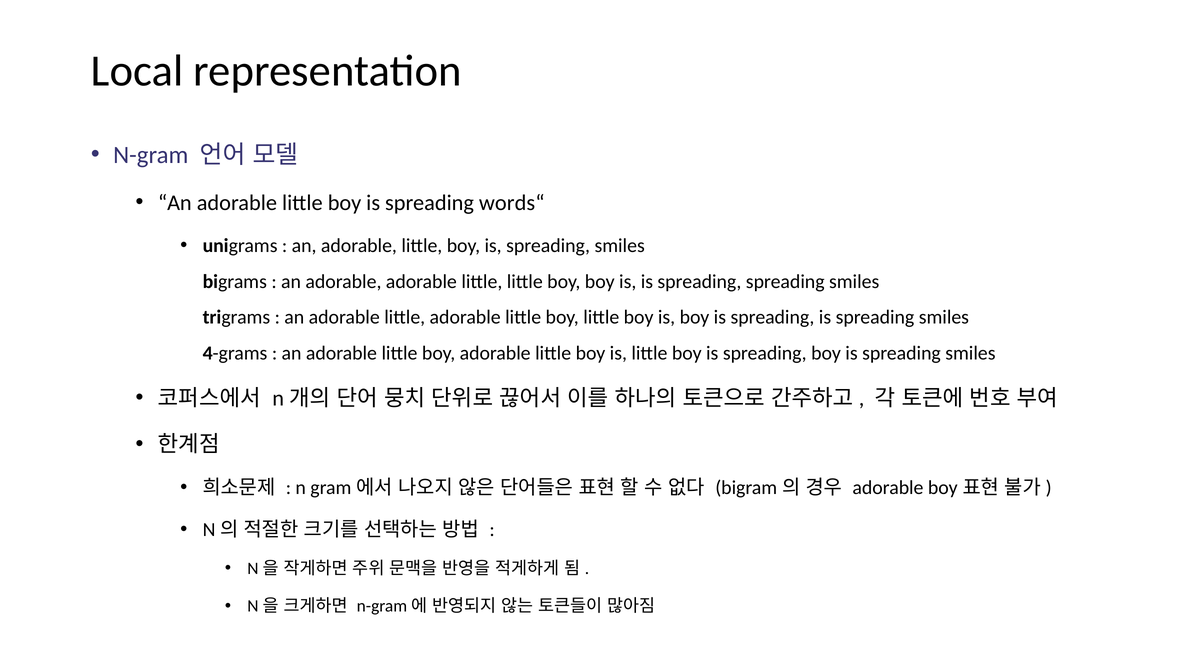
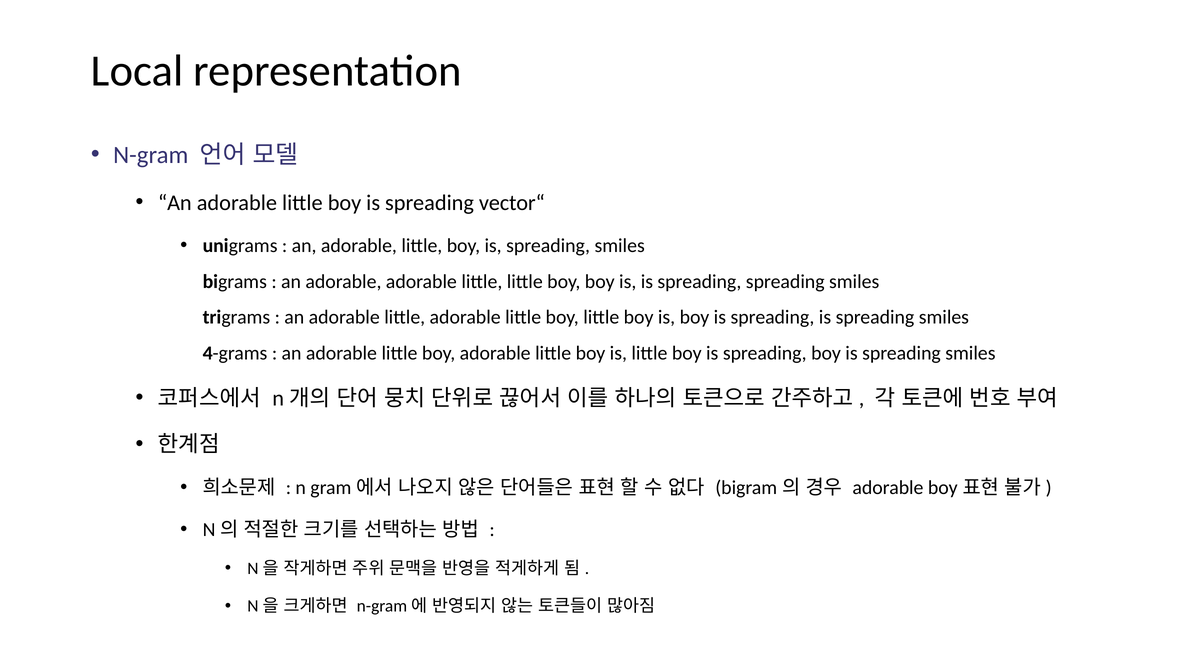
words“: words“ -> vector“ (512, 202)
